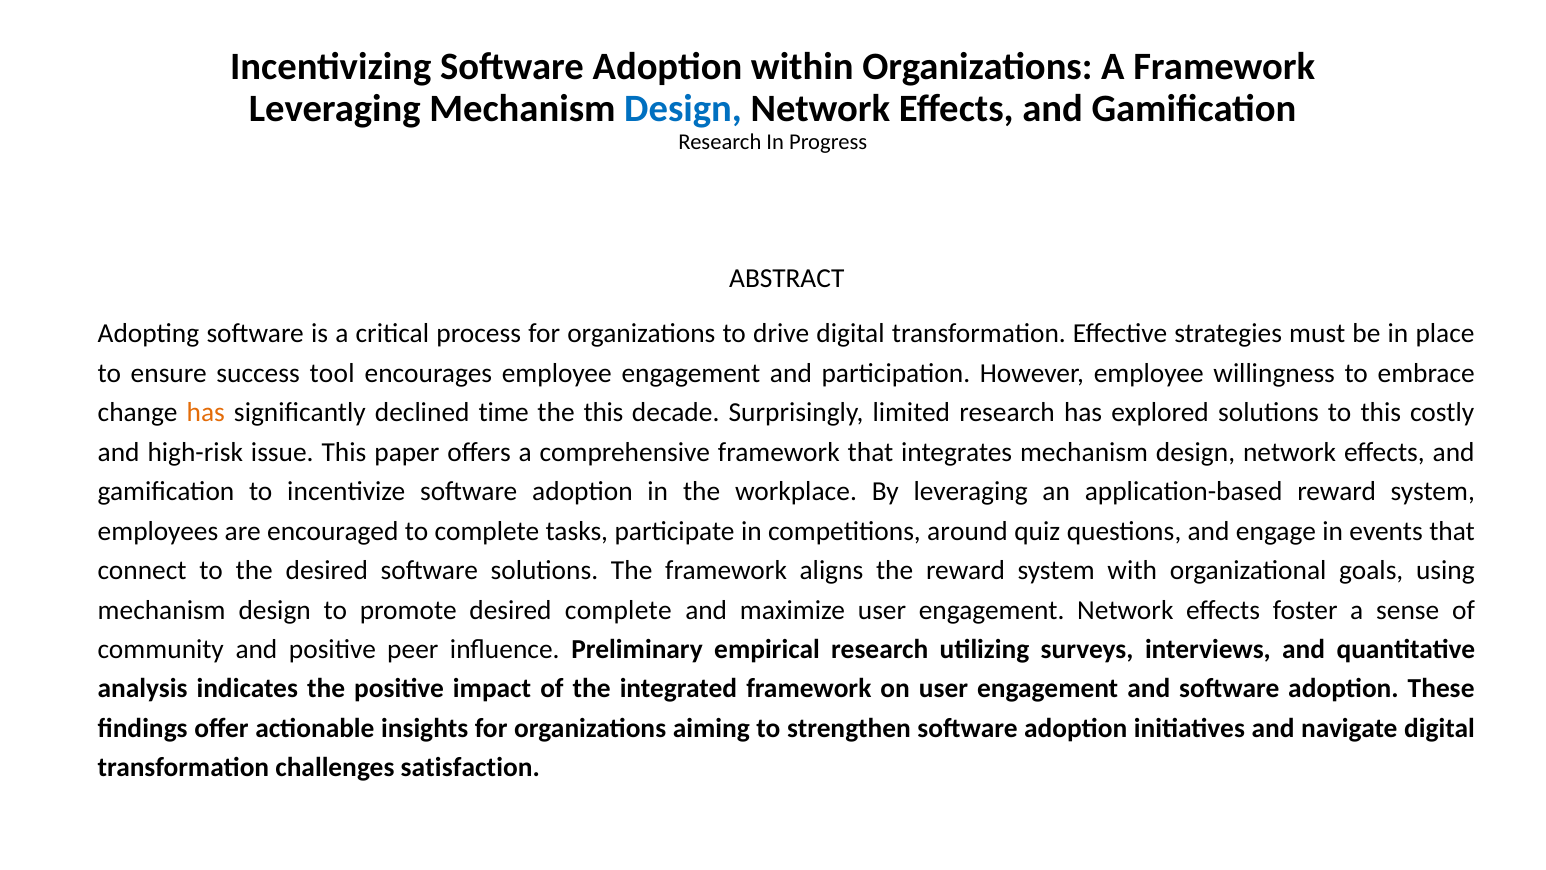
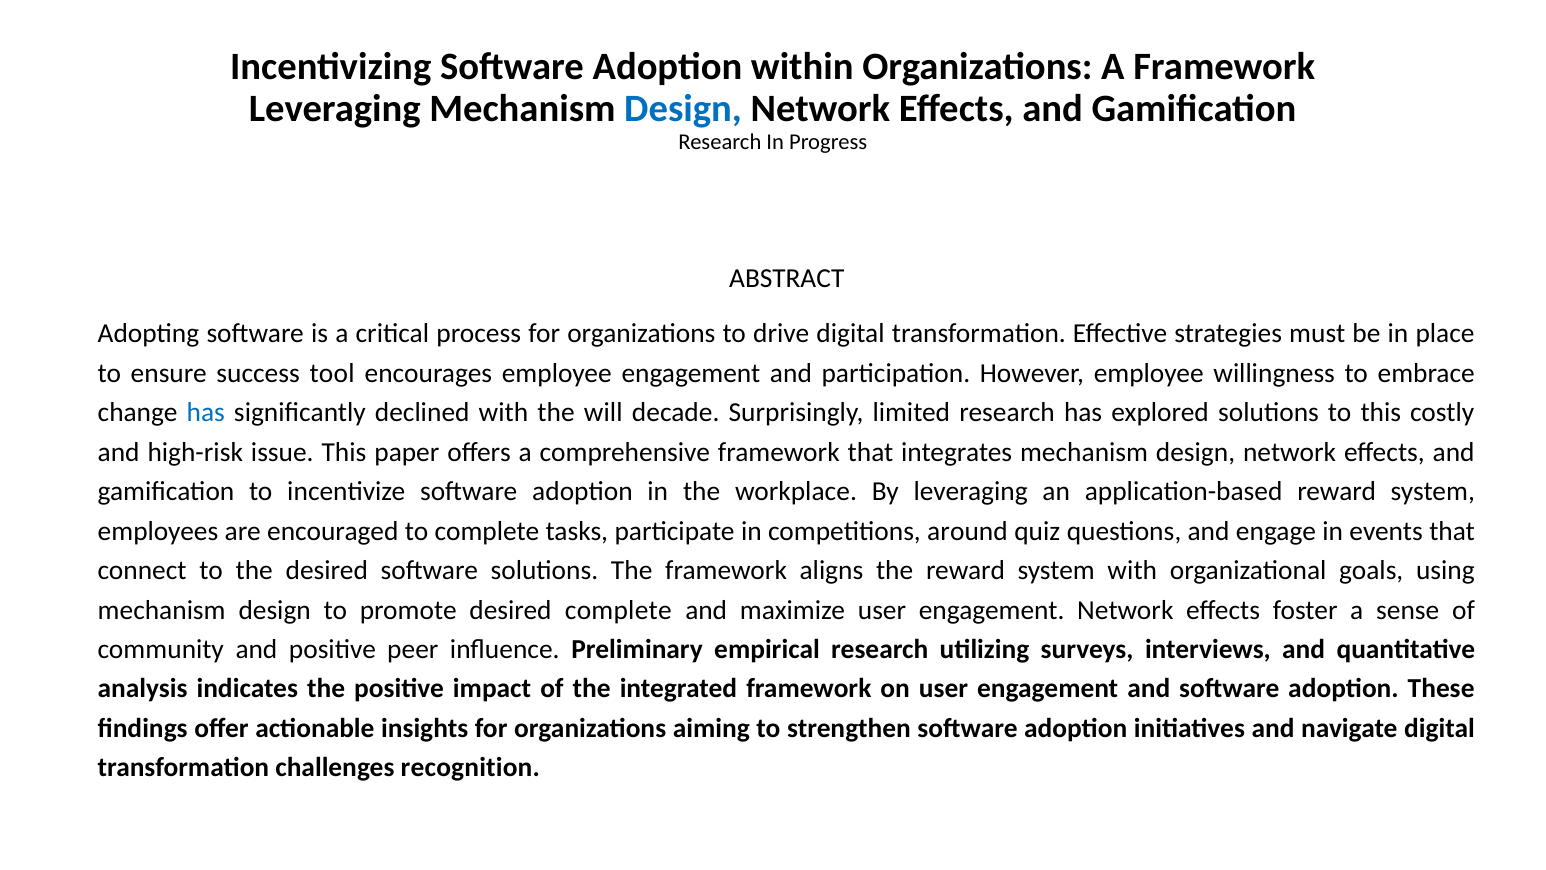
has colour: orange -> blue (206, 413)
declined time: time -> with (503, 413)
the this: this -> will (603, 413)
satisfaction: satisfaction -> recognition (470, 767)
